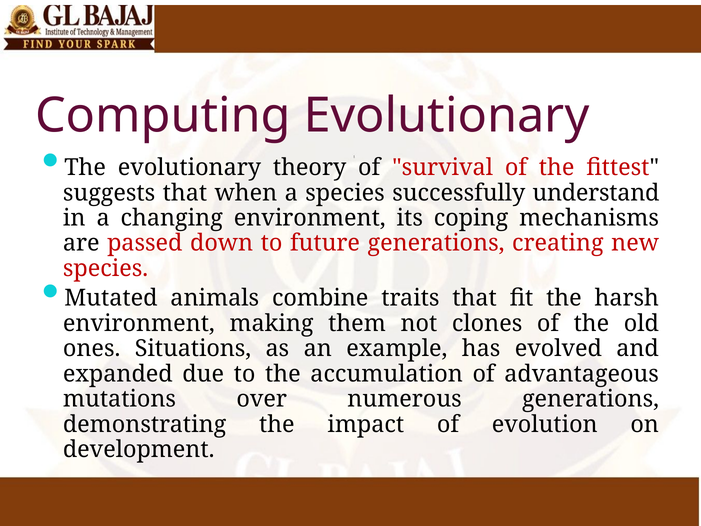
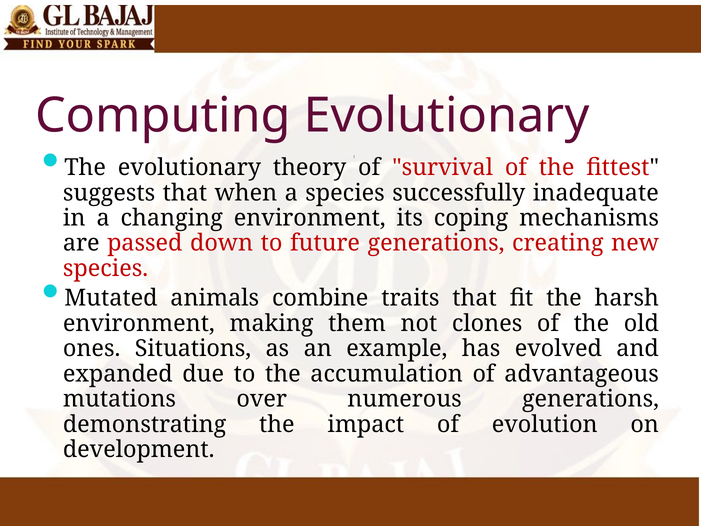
understand: understand -> inadequate (596, 193)
